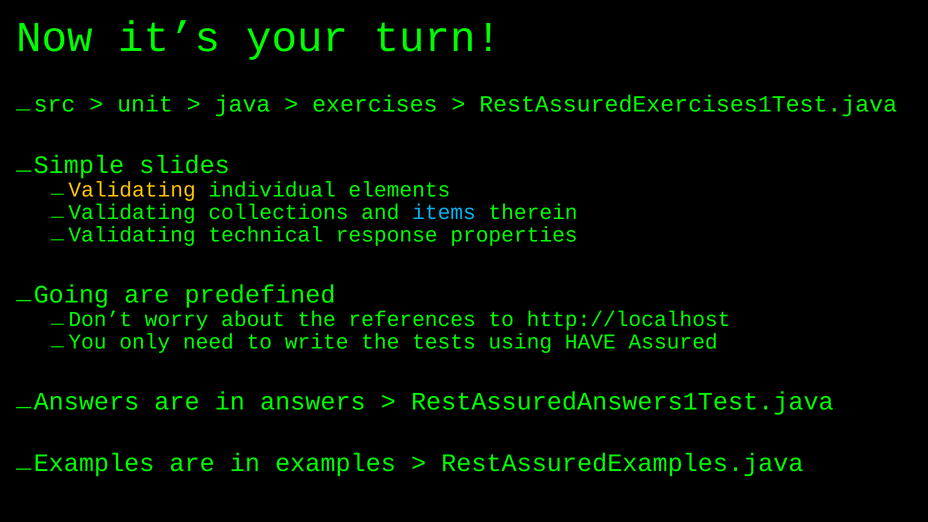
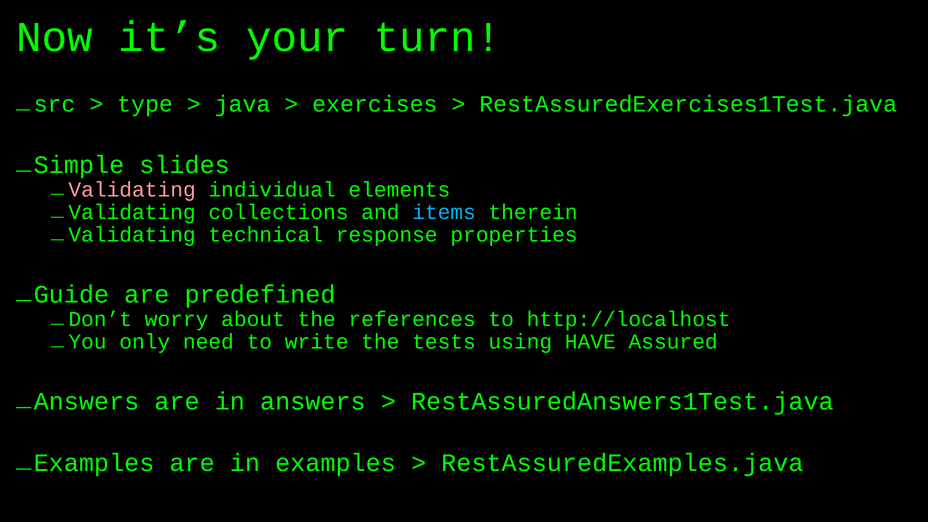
unit: unit -> type (145, 104)
Validating colour: yellow -> pink (132, 190)
Going: Going -> Guide (71, 295)
